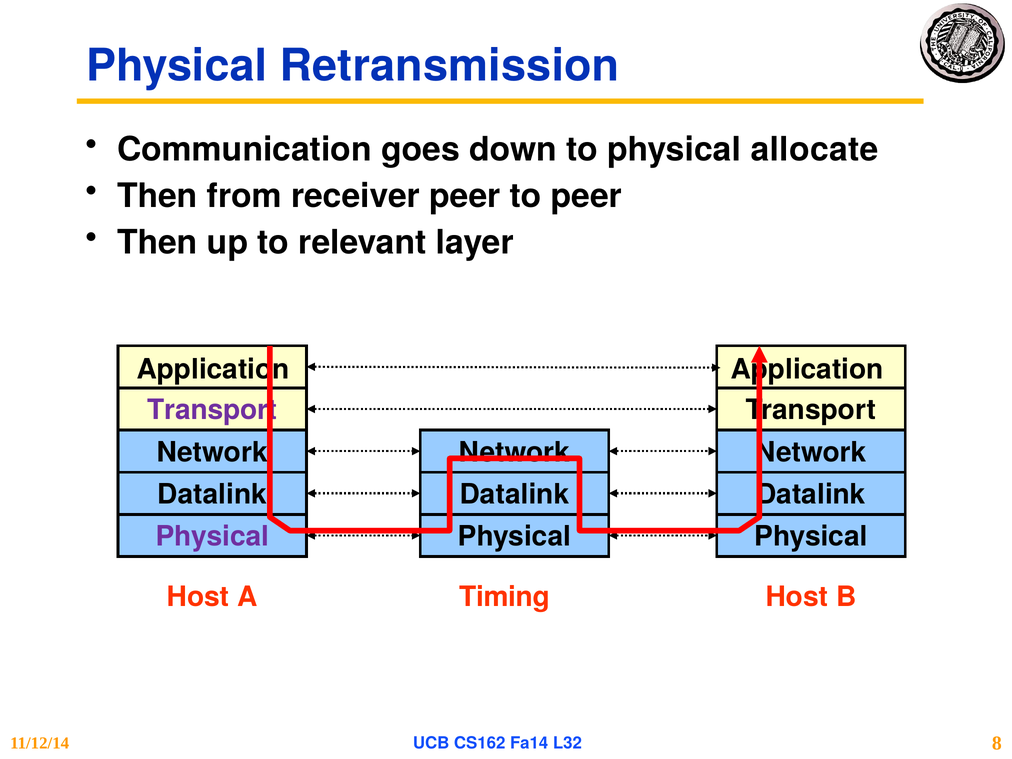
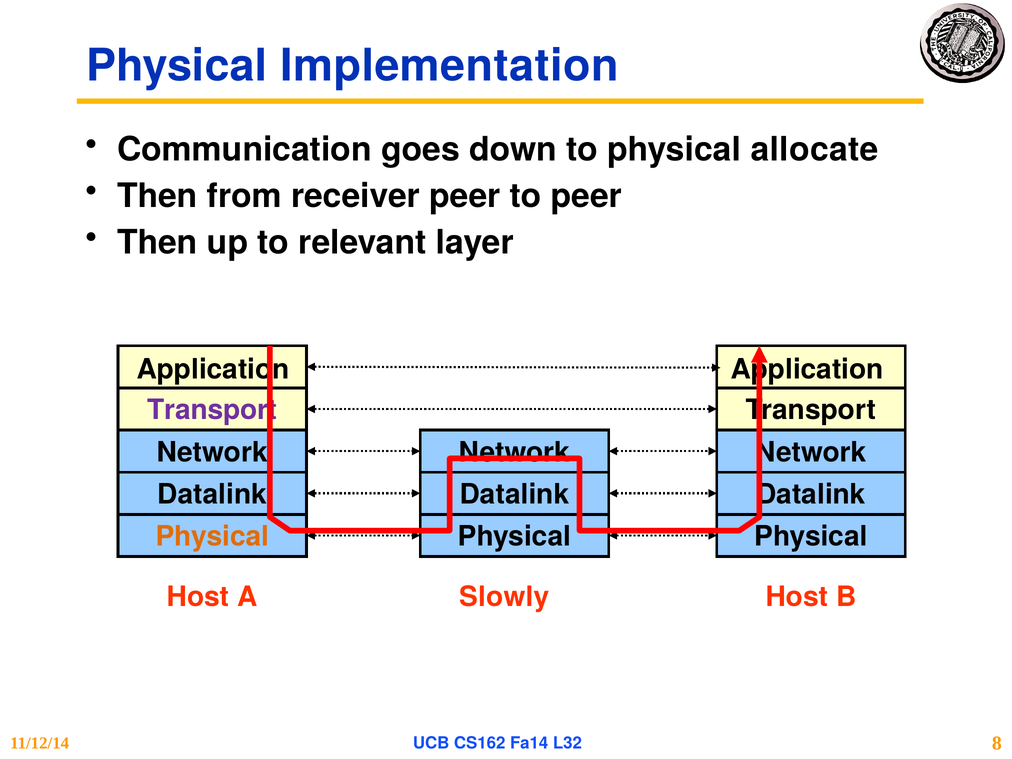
Retransmission: Retransmission -> Implementation (449, 66)
Physical colour: purple -> orange (212, 537)
Timing: Timing -> Slowly (504, 597)
